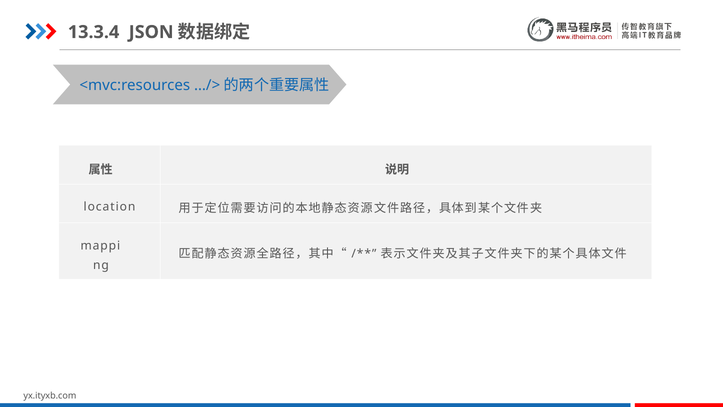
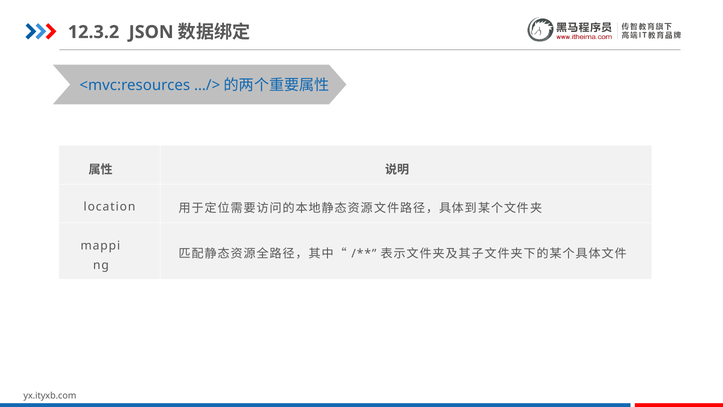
13.3.4: 13.3.4 -> 12.3.2 (94, 32)
